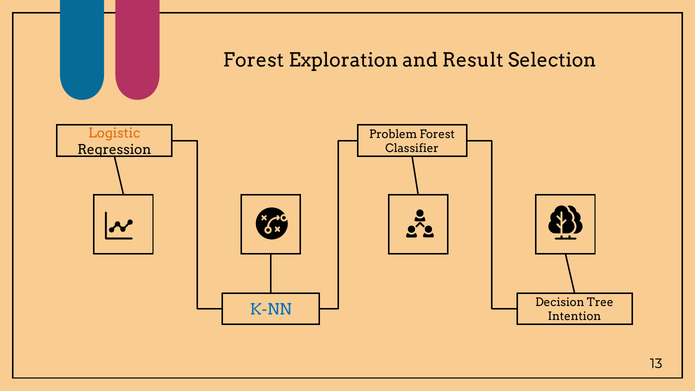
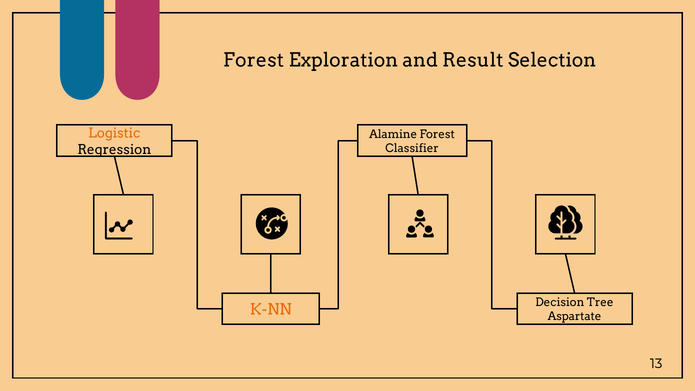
Problem: Problem -> Alamine (393, 134)
K-NN colour: blue -> orange (271, 310)
Intention: Intention -> Aspartate (575, 316)
